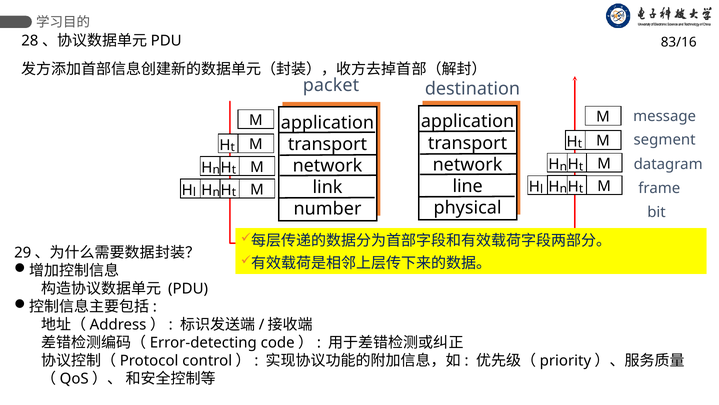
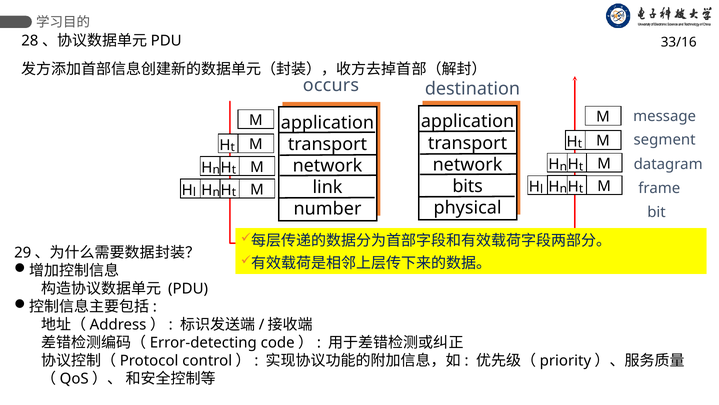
83/16: 83/16 -> 33/16 (679, 42)
packet: packet -> occurs (331, 85)
line: line -> bits (468, 186)
